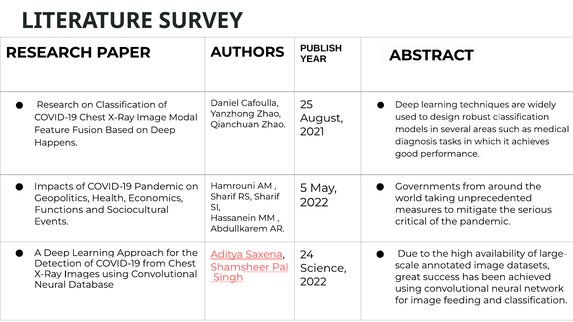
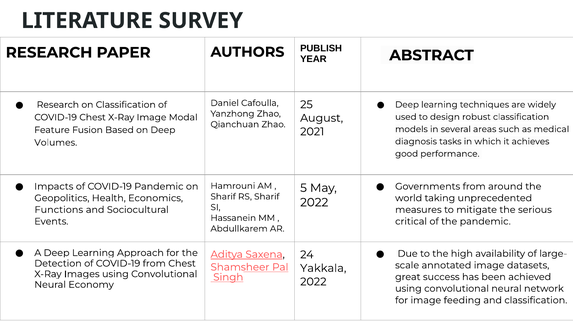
Happens: Happens -> Volumes (56, 143)
Science: Science -> Yakkala (323, 268)
Database: Database -> Economy (91, 285)
